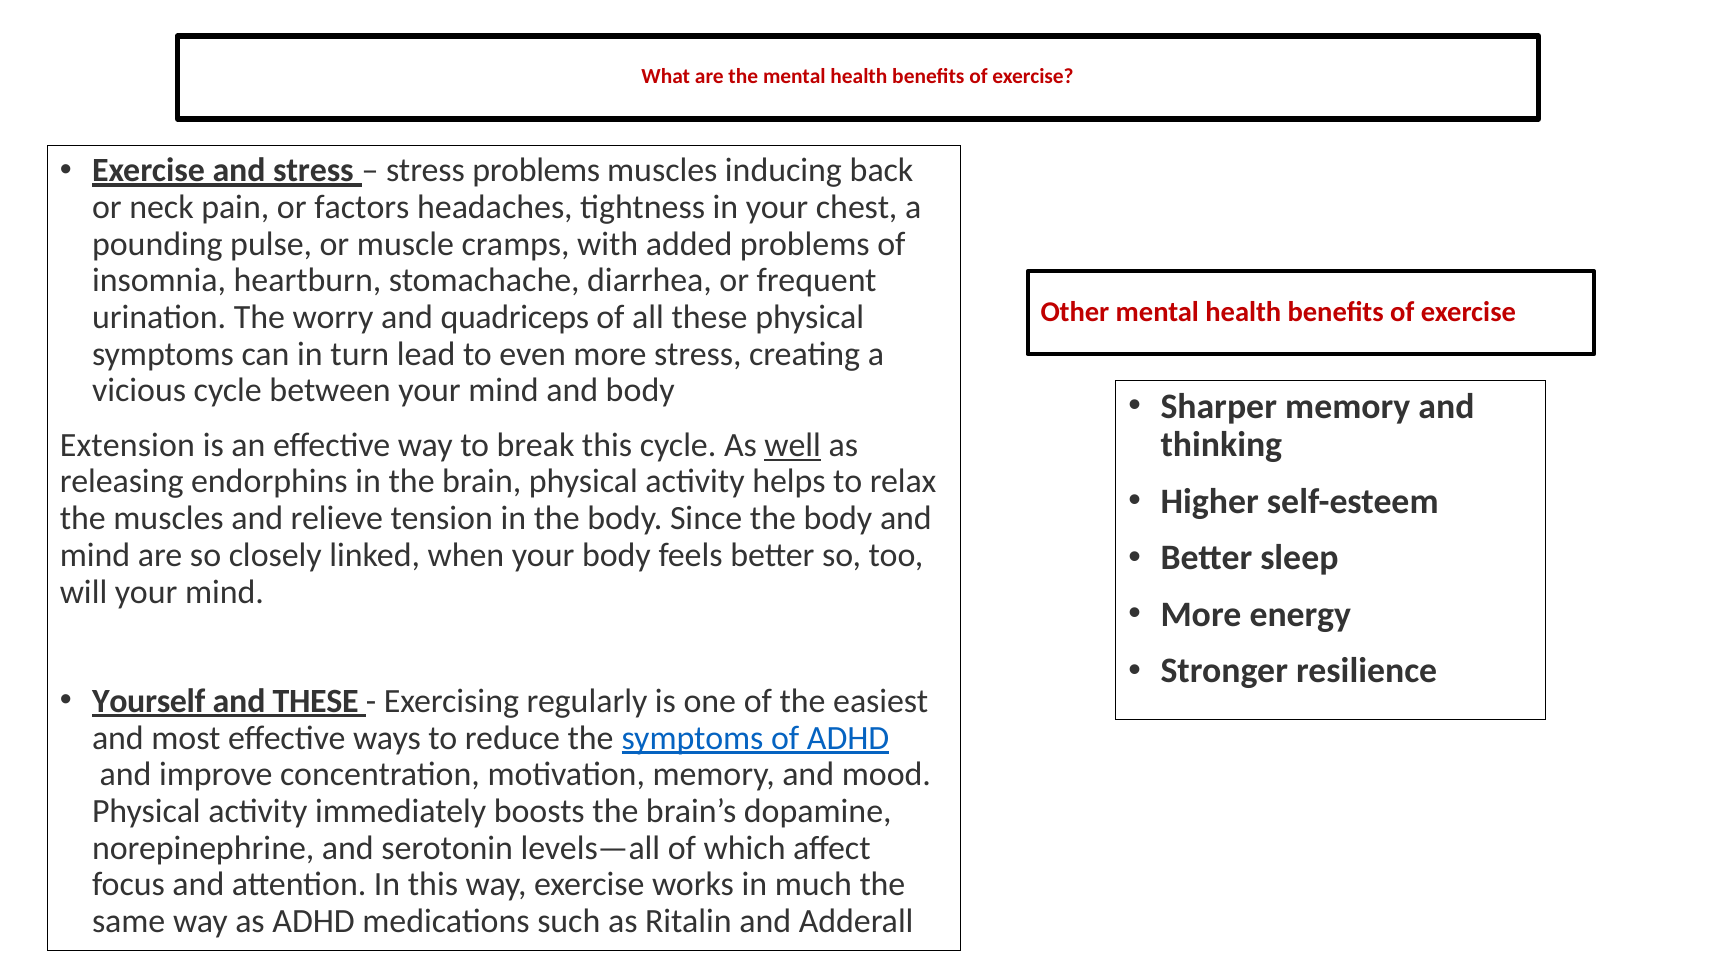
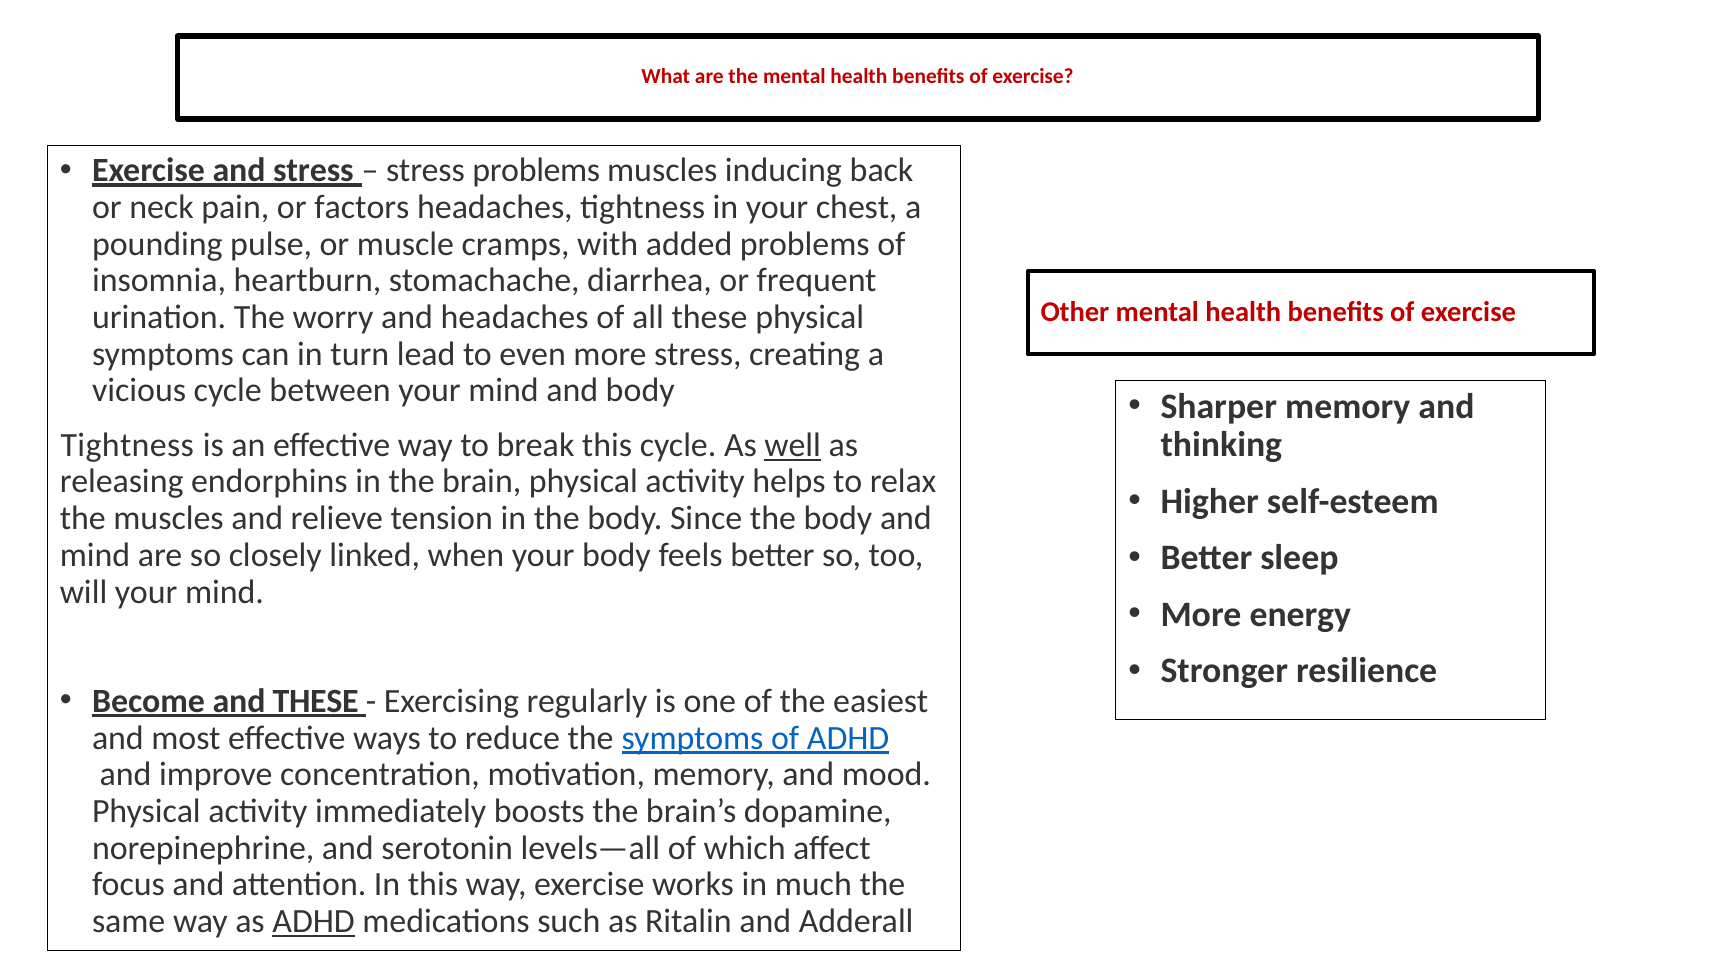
and quadriceps: quadriceps -> headaches (515, 317)
Extension: Extension -> Tightness (127, 445)
Yourself: Yourself -> Become (149, 701)
ADHD underline: none -> present (314, 922)
